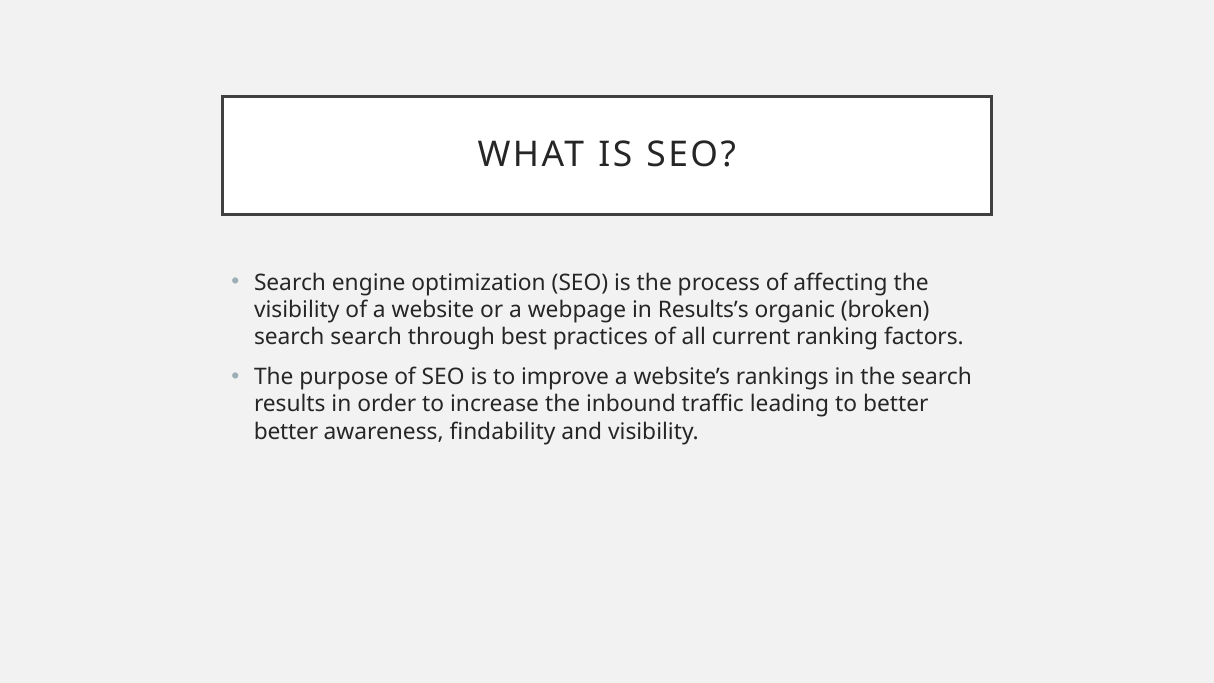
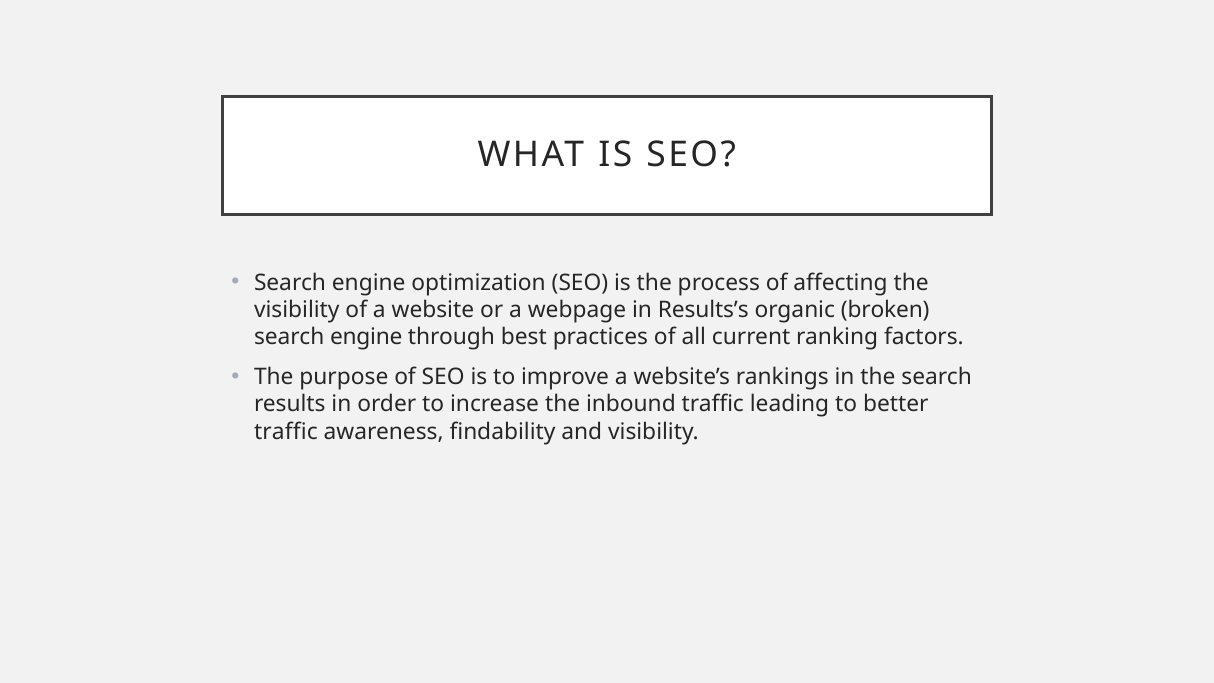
search: search -> engine (366, 337)
better: better -> traffic (286, 432)
